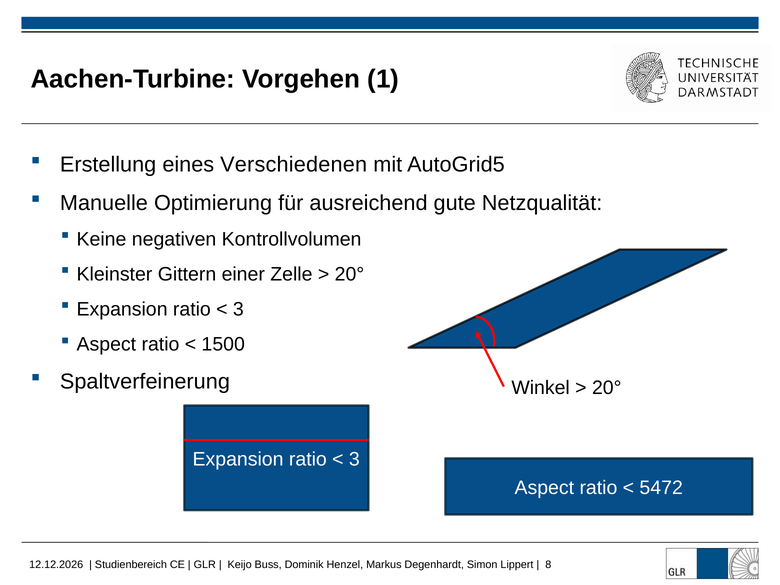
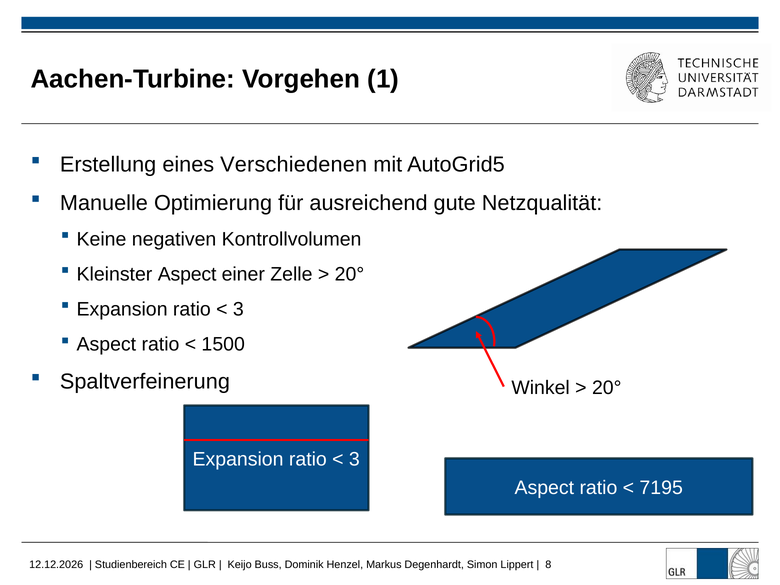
Kleinster Gittern: Gittern -> Aspect (187, 274)
5472: 5472 -> 7195 (661, 488)
